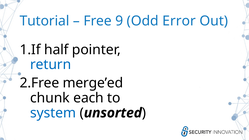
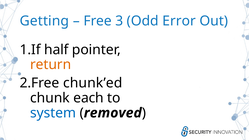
Tutorial: Tutorial -> Getting (44, 21)
9: 9 -> 3 (119, 21)
return colour: blue -> orange (51, 65)
merge’ed: merge’ed -> chunk’ed (93, 83)
unsorted: unsorted -> removed (113, 113)
